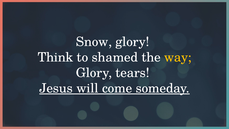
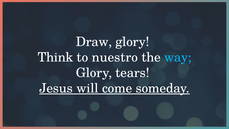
Snow: Snow -> Draw (94, 42)
shamed: shamed -> nuestro (115, 57)
way colour: yellow -> light blue (178, 57)
